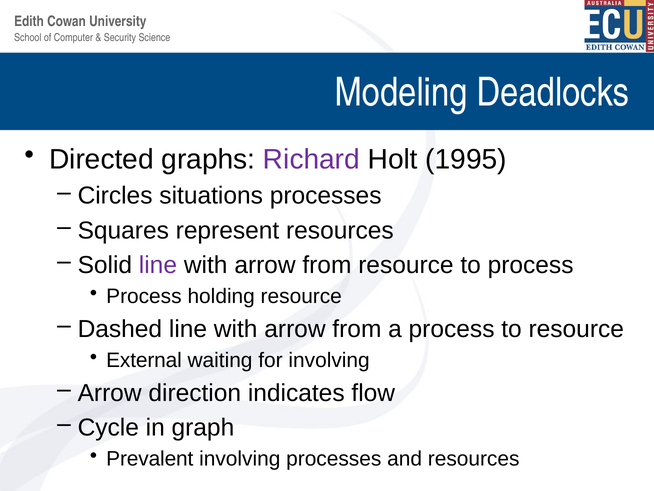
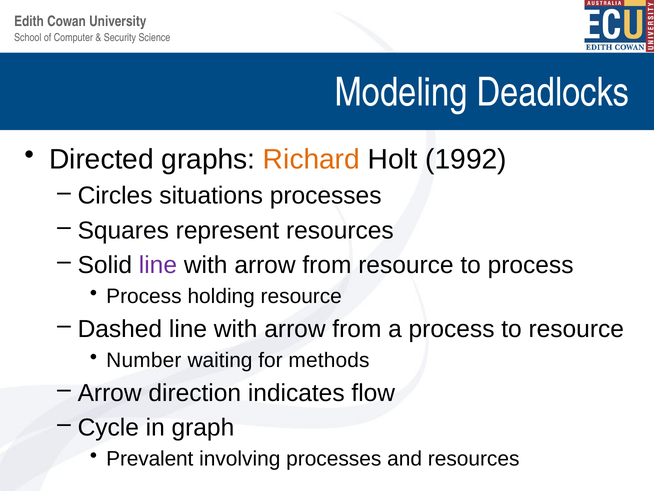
Richard colour: purple -> orange (311, 159)
1995: 1995 -> 1992 (466, 159)
External: External -> Number (144, 360)
for involving: involving -> methods (329, 360)
